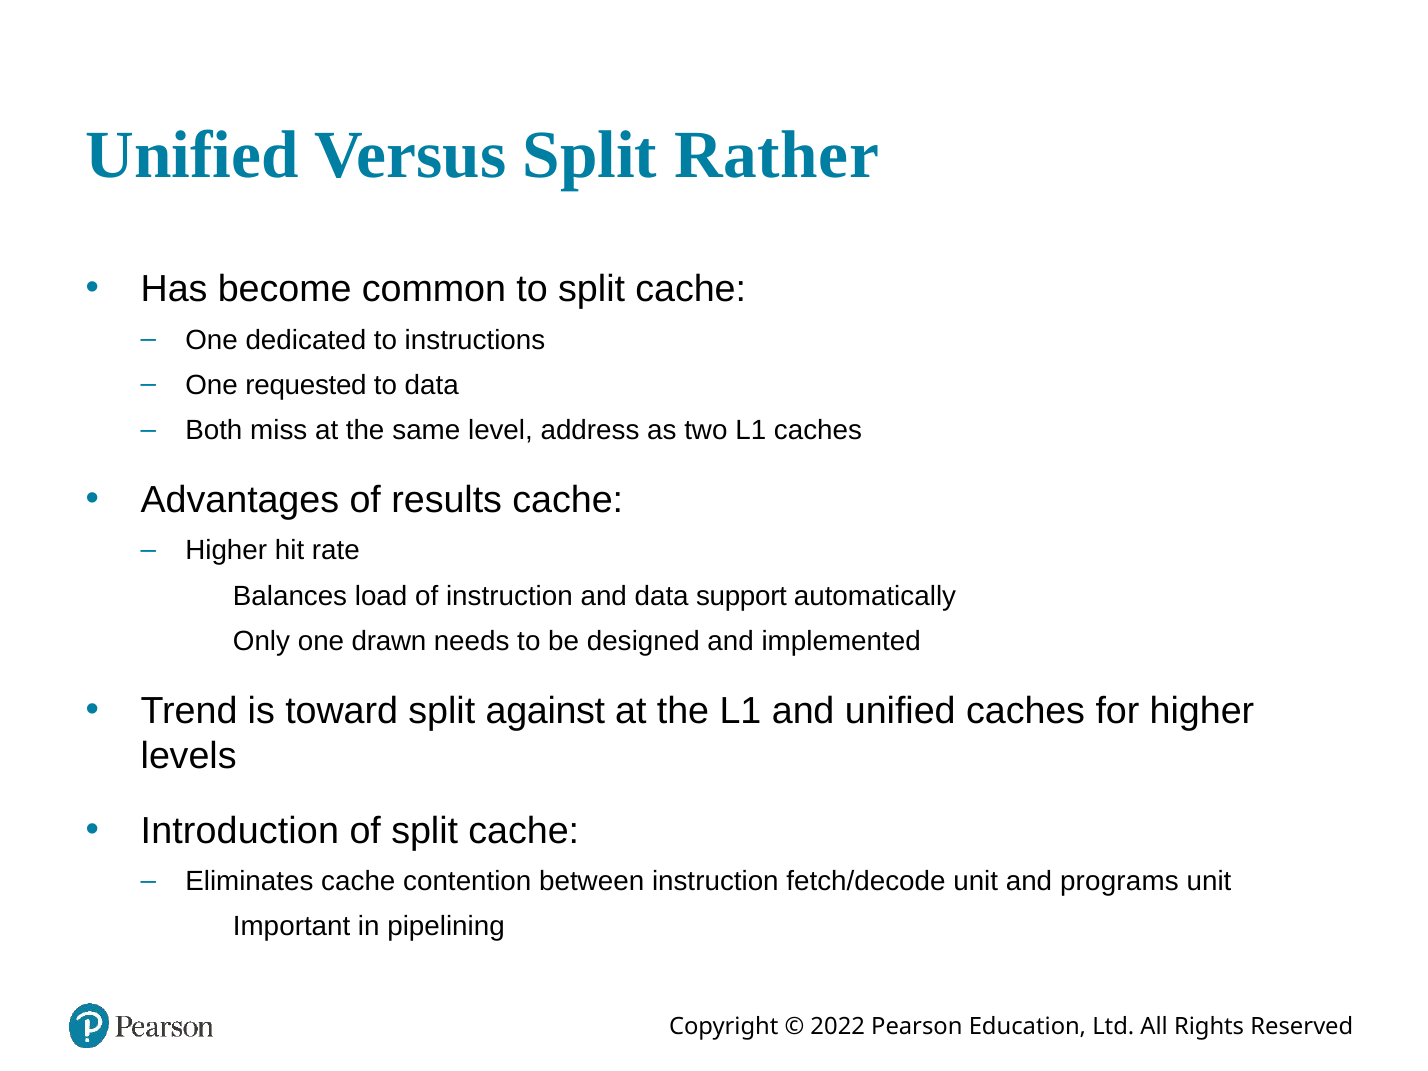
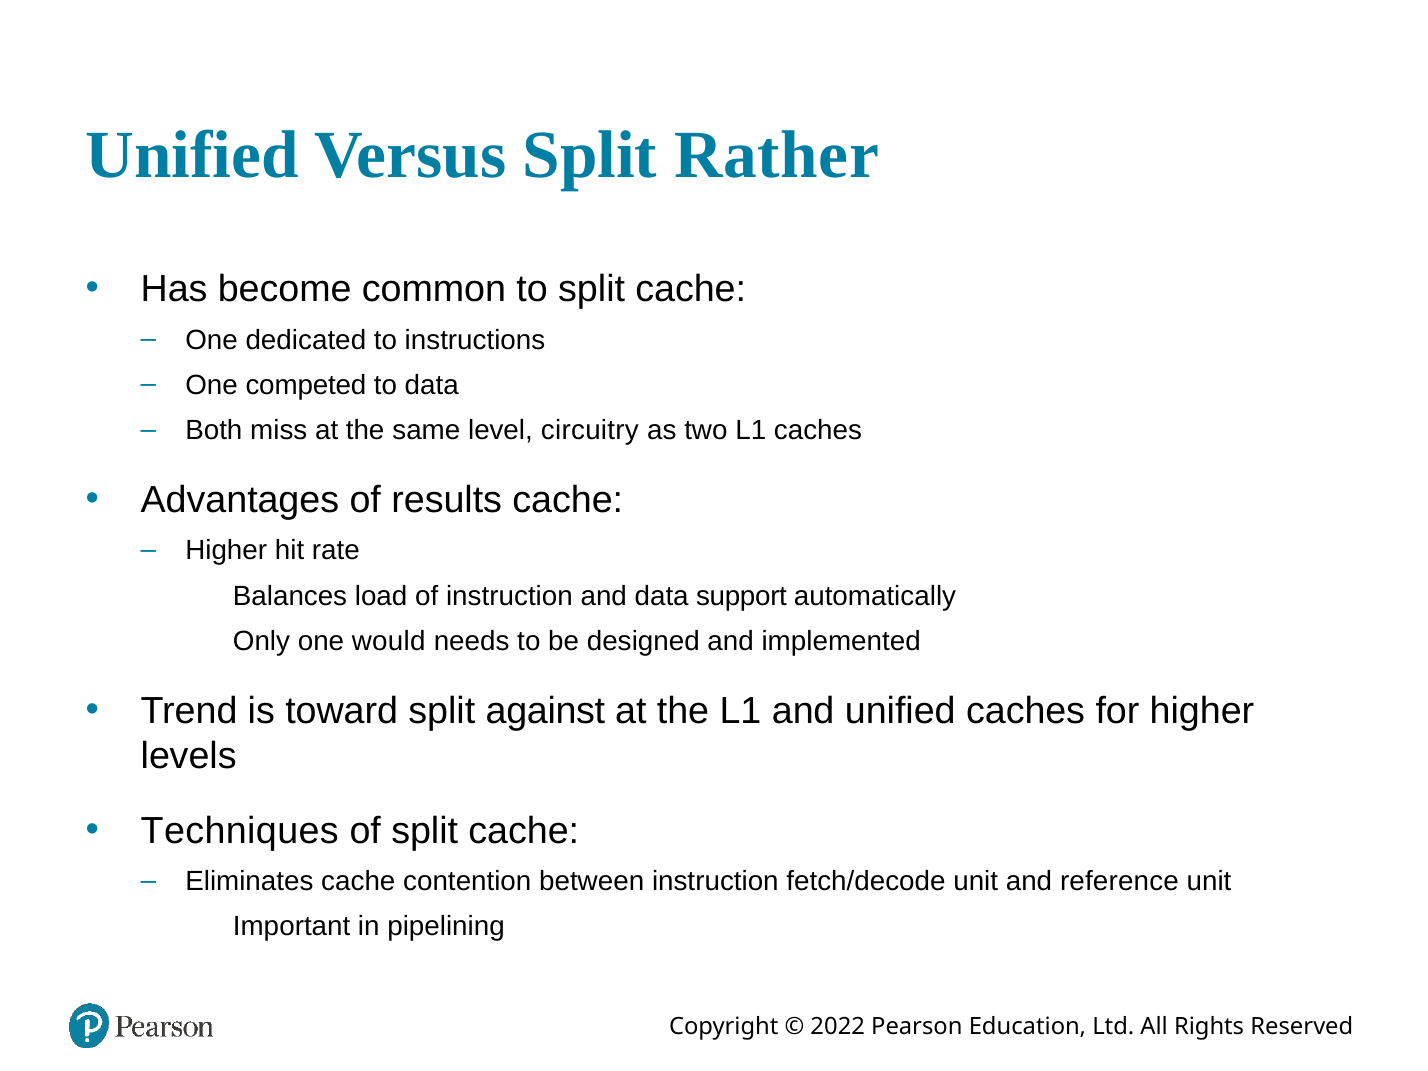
requested: requested -> competed (306, 385)
address: address -> circuitry (590, 430)
drawn: drawn -> would (389, 641)
Introduction: Introduction -> Techniques (240, 831)
programs: programs -> reference (1119, 881)
